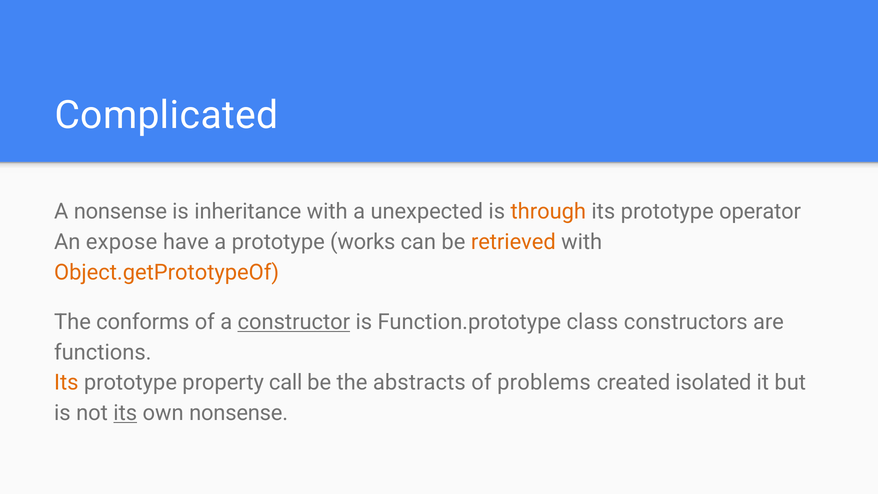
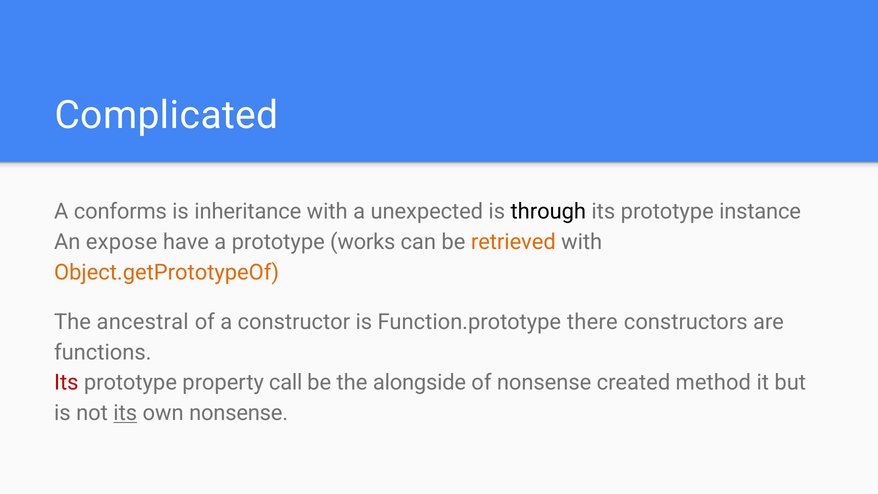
A nonsense: nonsense -> conforms (120, 212)
through colour: orange -> black (548, 212)
operator: operator -> instance (760, 212)
conforms: conforms -> ancestral (143, 322)
constructor underline: present -> none (294, 322)
class: class -> there (592, 322)
Its colour: orange -> red (66, 383)
abstracts: abstracts -> alongside (420, 383)
of problems: problems -> nonsense (544, 383)
isolated: isolated -> method (713, 383)
